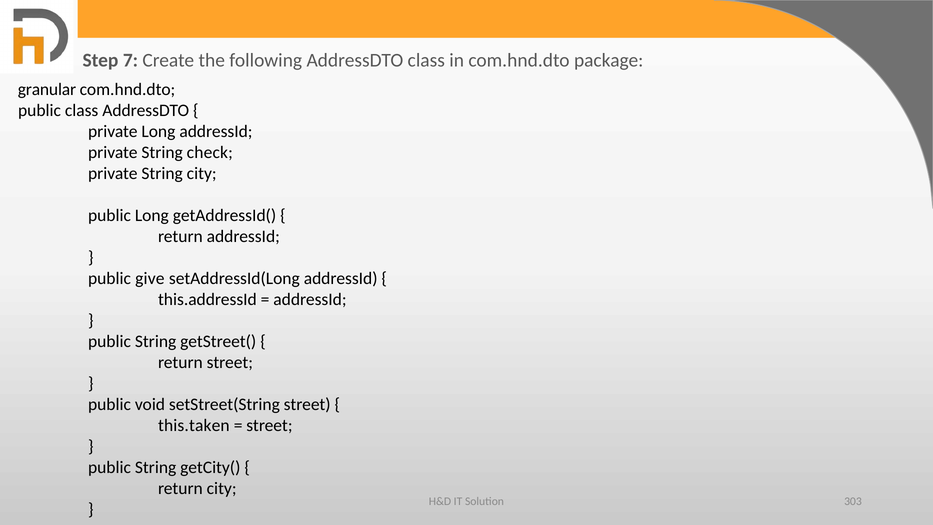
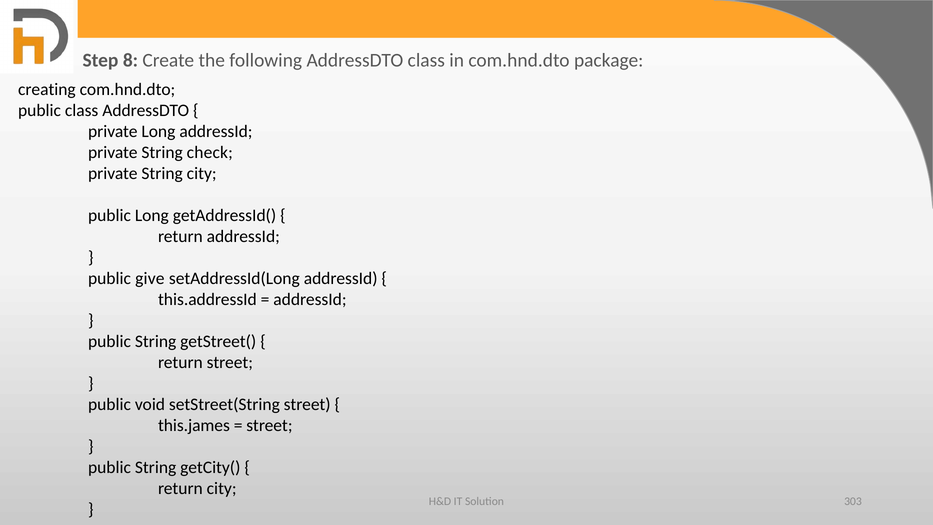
7: 7 -> 8 (130, 60)
granular: granular -> creating (47, 90)
this.taken: this.taken -> this.james (194, 425)
